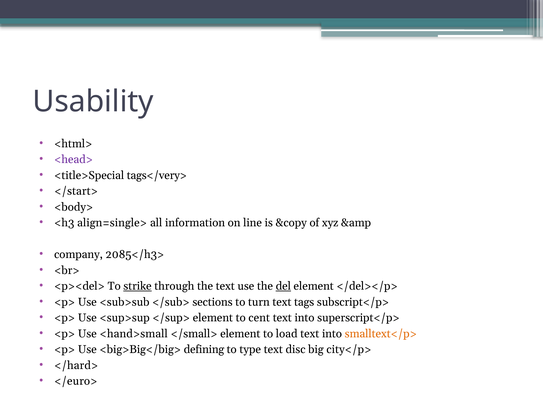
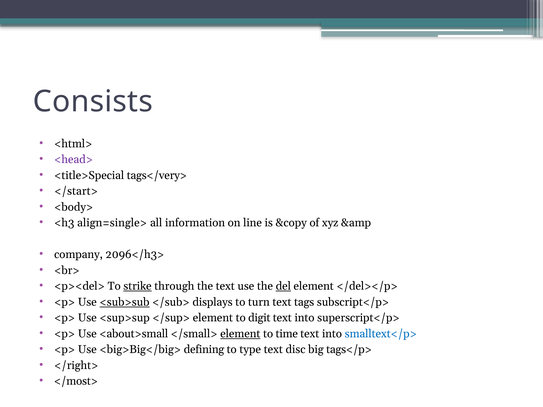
Usability: Usability -> Consists (93, 102)
2085</h3>: 2085</h3> -> 2096</h3> (135, 255)
<sub>sub underline: none -> present (125, 302)
sections: sections -> displays (213, 302)
cent: cent -> digit (259, 318)
<hand>small: <hand>small -> <about>small (134, 334)
element underline: none -> present (240, 334)
load: load -> time (287, 334)
smalltext</p> colour: orange -> blue (381, 334)
city</p>: city</p> -> tags</p> (349, 350)
</hard>: </hard> -> </right> (76, 366)
</euro>: </euro> -> </most> (76, 381)
